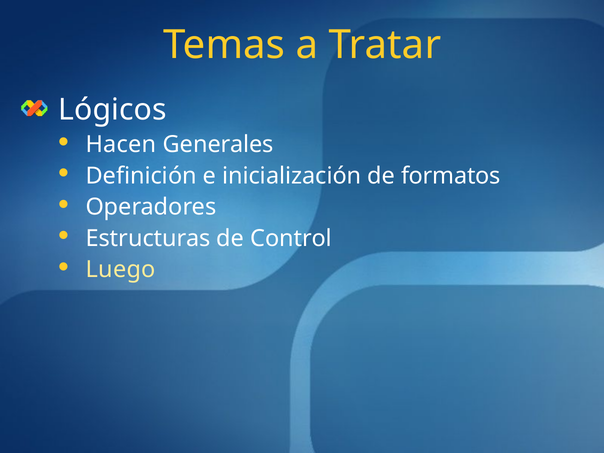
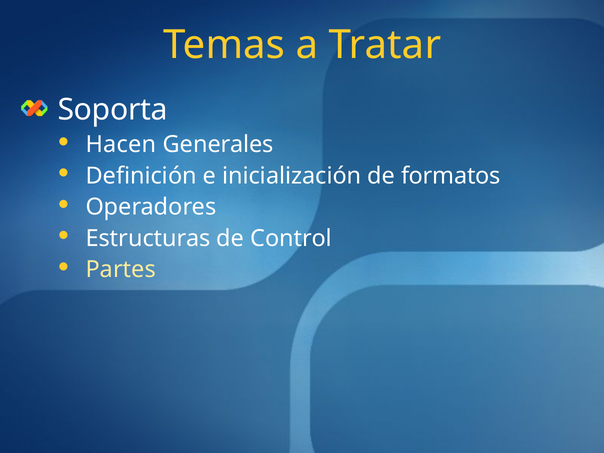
Lógicos: Lógicos -> Soporta (113, 110)
Luego: Luego -> Partes (121, 270)
